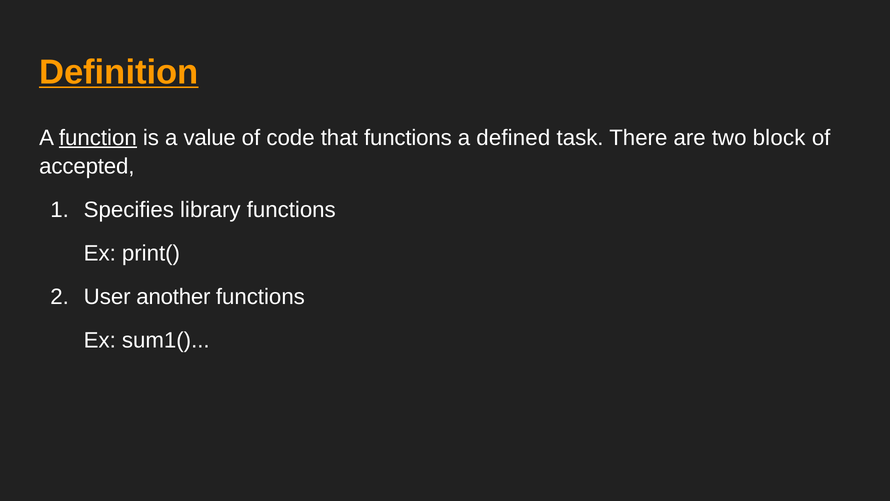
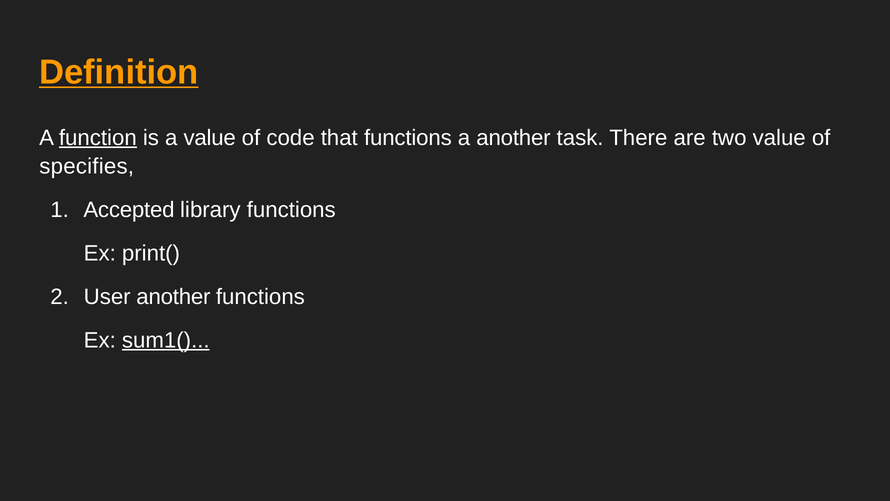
a defined: defined -> another (513, 138)
two block: block -> value (779, 138)
accepted: accepted -> specifies (87, 166)
Specifies: Specifies -> Accepted (129, 210)
sum1( underline: none -> present (166, 340)
